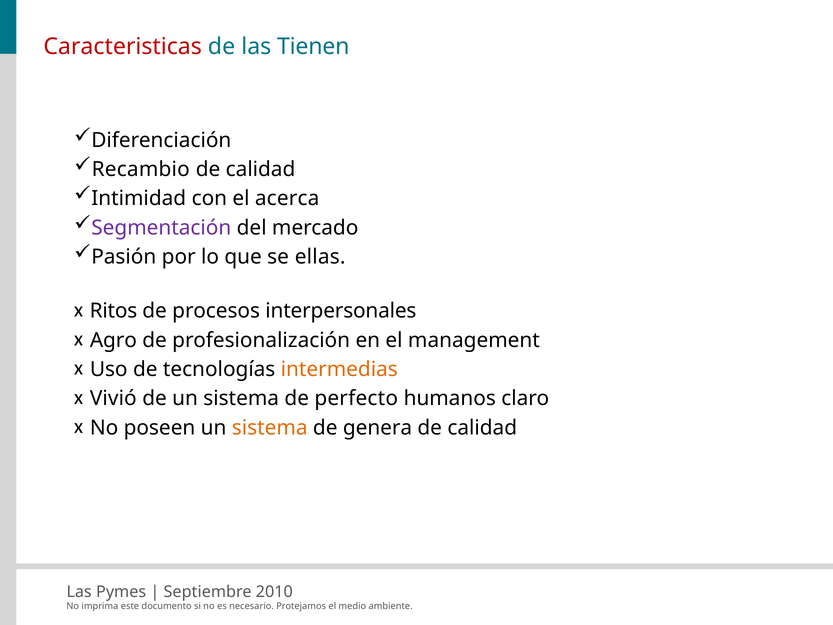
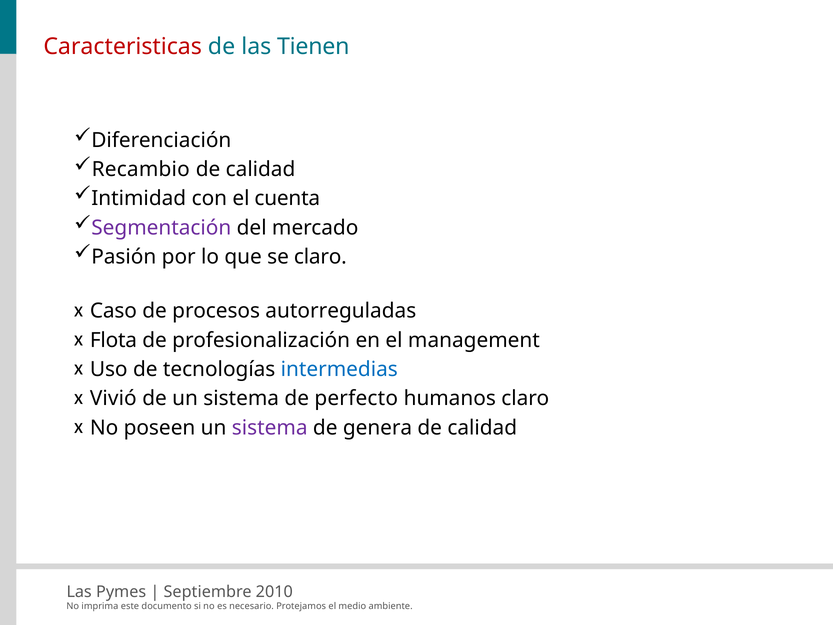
acerca: acerca -> cuenta (287, 198)
se ellas: ellas -> claro (320, 257)
Ritos: Ritos -> Caso (113, 311)
interpersonales: interpersonales -> autorreguladas (341, 311)
Agro: Agro -> Flota (113, 340)
intermedias colour: orange -> blue (339, 369)
sistema colour: orange -> purple (270, 427)
